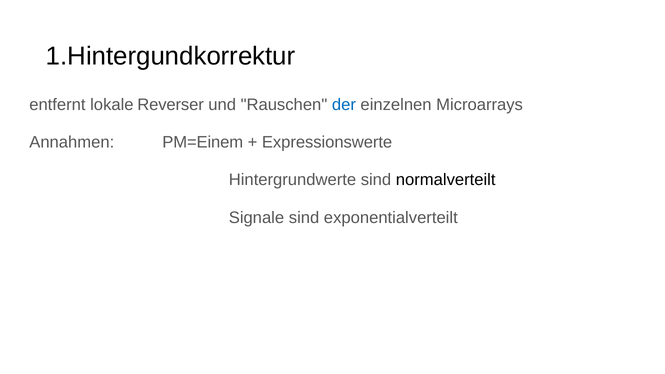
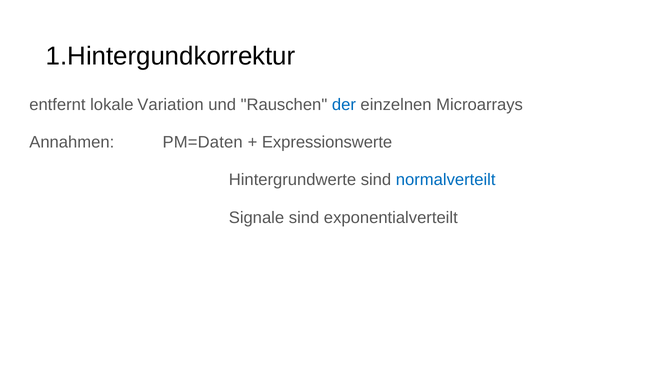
Reverser: Reverser -> Variation (170, 105)
PM=Einem: PM=Einem -> PM=Daten (203, 142)
normalverteilt colour: black -> blue (446, 180)
